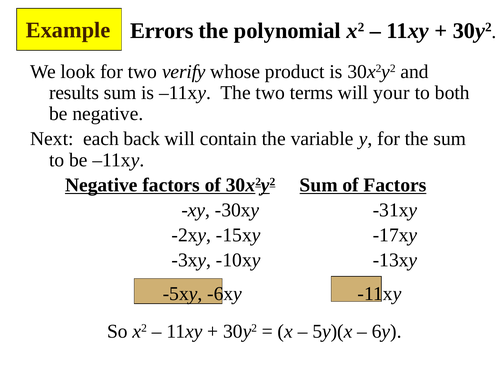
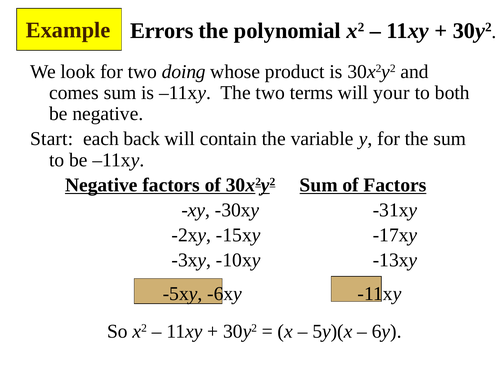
verify: verify -> doing (184, 72)
results: results -> comes (74, 93)
Next: Next -> Start (52, 139)
